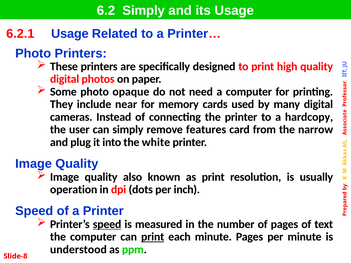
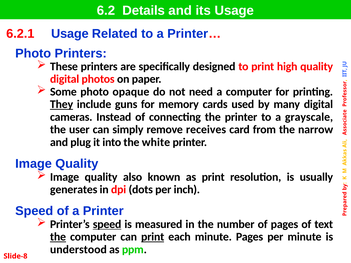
6.2 Simply: Simply -> Details (144, 11)
They underline: none -> present (62, 104)
near: near -> guns (126, 104)
hardcopy: hardcopy -> grayscale (309, 117)
features: features -> receives (206, 130)
operation: operation -> generates (74, 190)
the underline: none -> present (58, 237)
